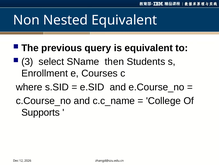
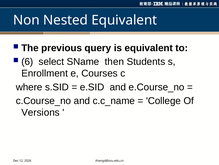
3: 3 -> 6 (27, 61)
Supports: Supports -> Versions (41, 112)
